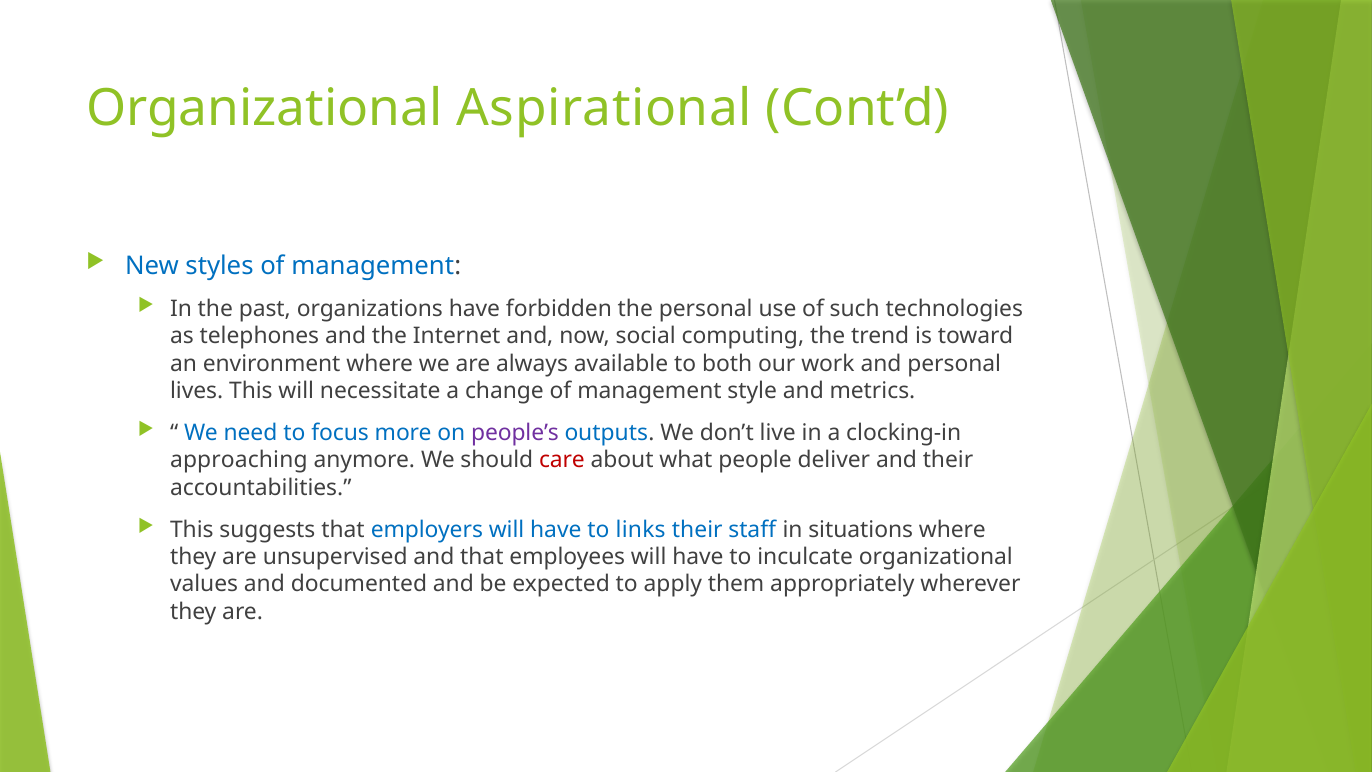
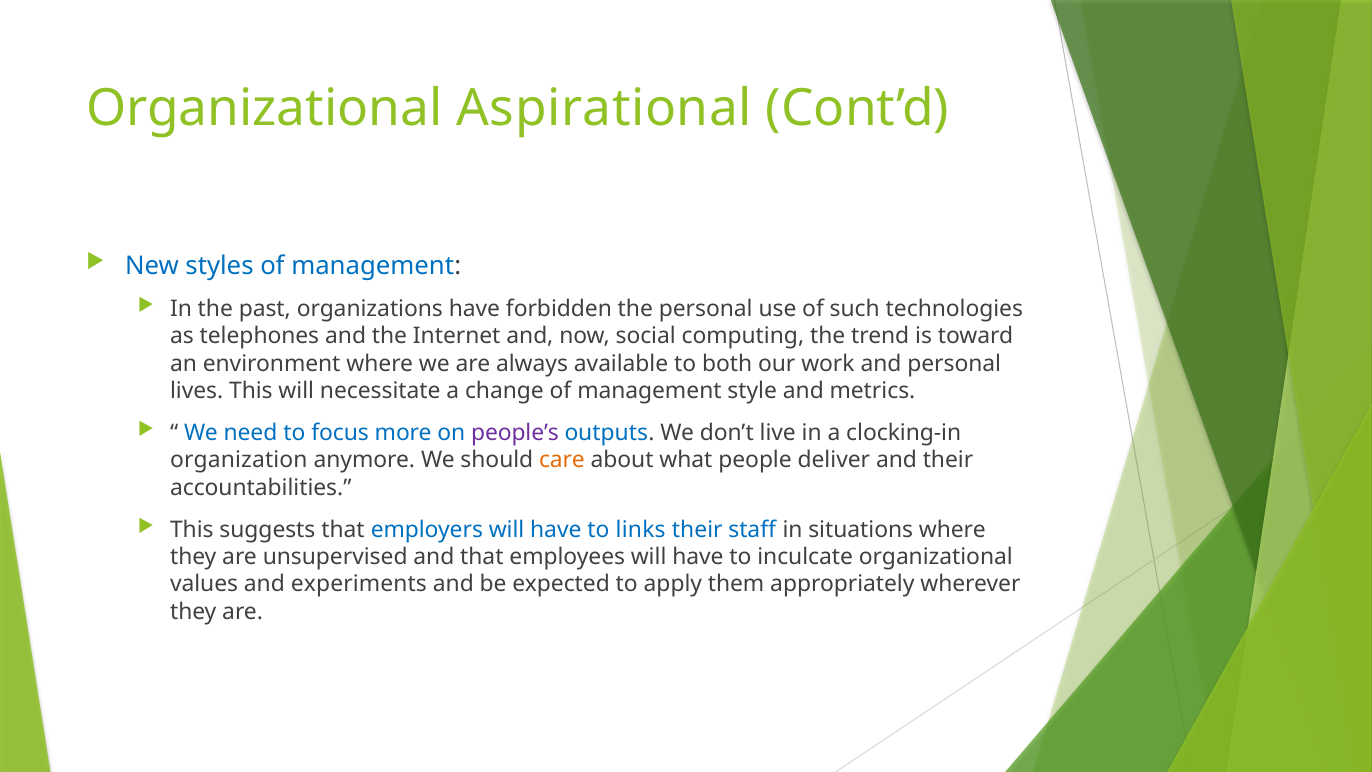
approaching: approaching -> organization (239, 460)
care colour: red -> orange (562, 460)
documented: documented -> experiments (359, 584)
